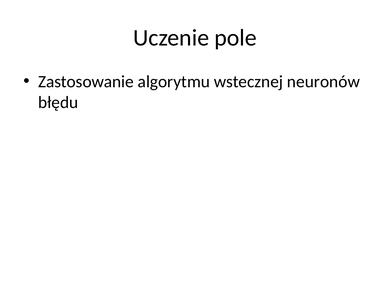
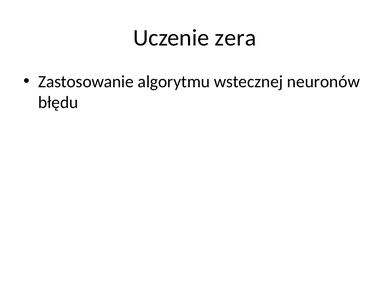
pole: pole -> zera (235, 38)
